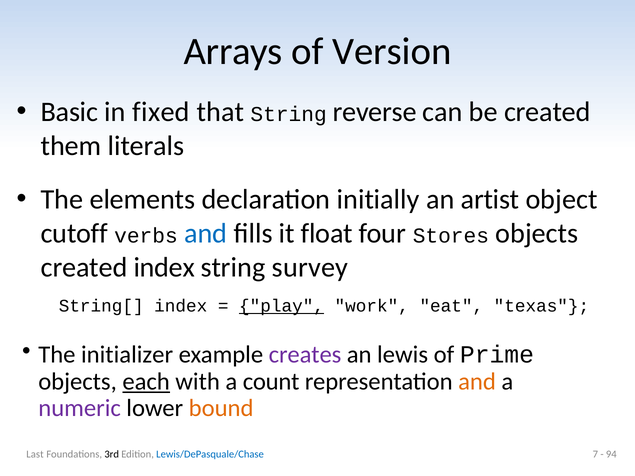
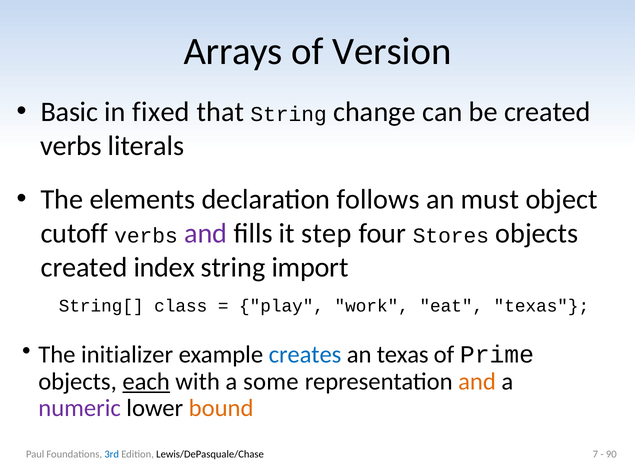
reverse: reverse -> change (374, 112)
them: them -> verbs (71, 146)
initially: initially -> follows (378, 200)
artist: artist -> must (490, 200)
and colour: blue -> purple (206, 234)
float: float -> step (327, 234)
survey: survey -> import (310, 267)
String[ index: index -> class (181, 306)
play underline: present -> none (282, 306)
creates colour: purple -> blue (305, 355)
an lewis: lewis -> texas (403, 355)
count: count -> some (271, 382)
Last: Last -> Paul (35, 455)
3rd colour: black -> blue (112, 455)
Lewis/DePasquale/Chase colour: blue -> black (210, 455)
94: 94 -> 90 (611, 455)
